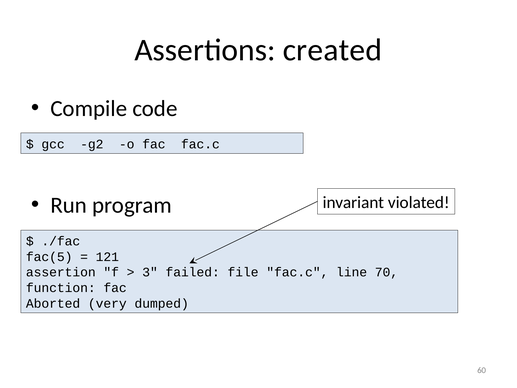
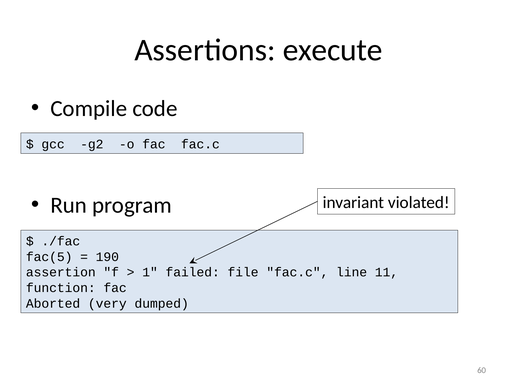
created: created -> execute (333, 50)
121: 121 -> 190 (107, 257)
3: 3 -> 1 (150, 272)
70: 70 -> 11 (387, 272)
